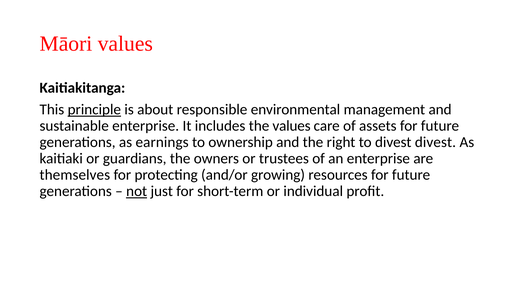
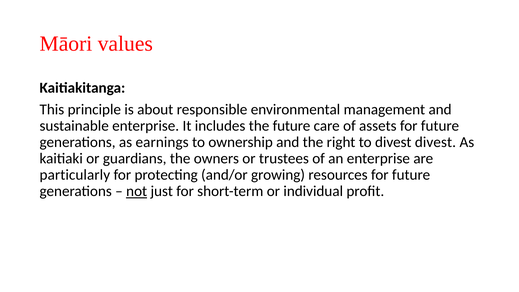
principle underline: present -> none (94, 110)
the values: values -> future (292, 126)
themselves: themselves -> particularly (75, 175)
